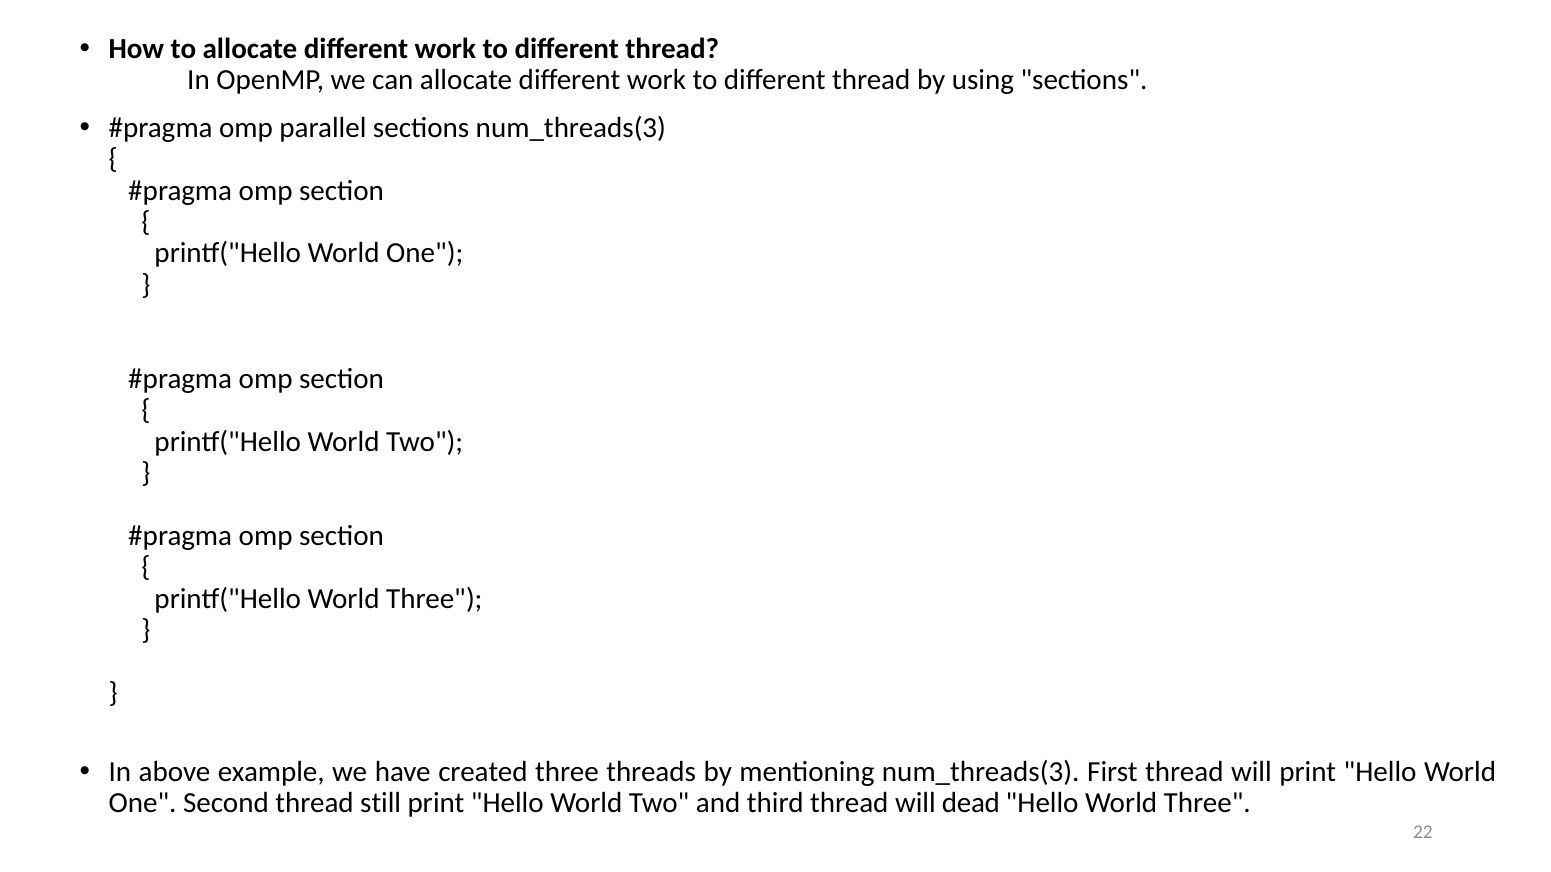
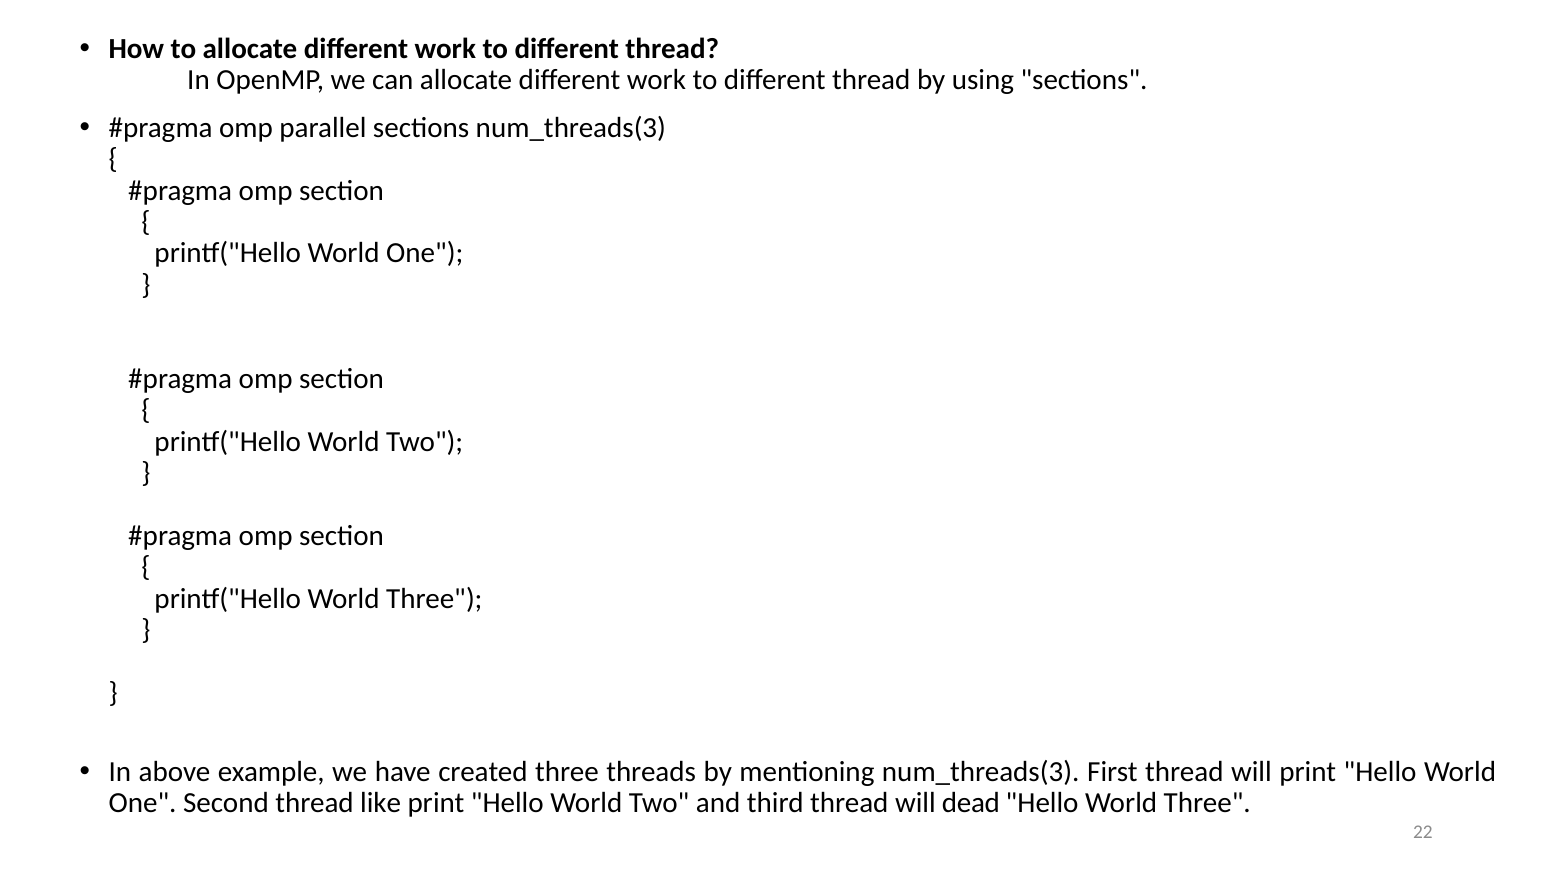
still: still -> like (381, 804)
